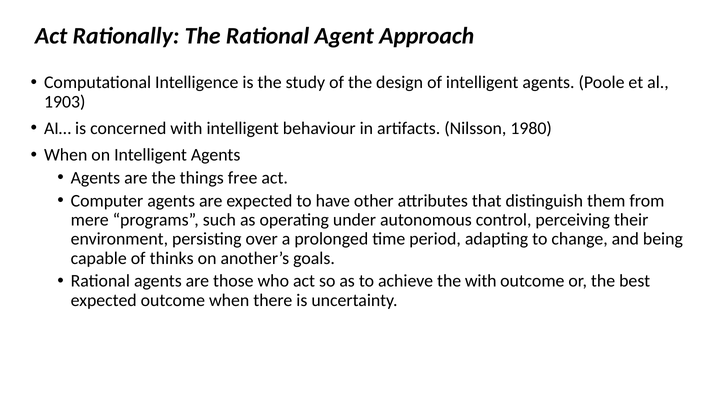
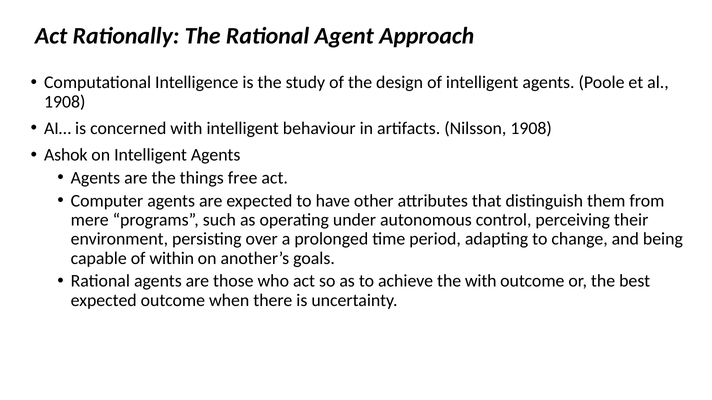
1903: 1903 -> 1908 (65, 102)
Nilsson 1980: 1980 -> 1908 (531, 128)
When: When -> Ashok (66, 155)
thinks: thinks -> within (172, 259)
